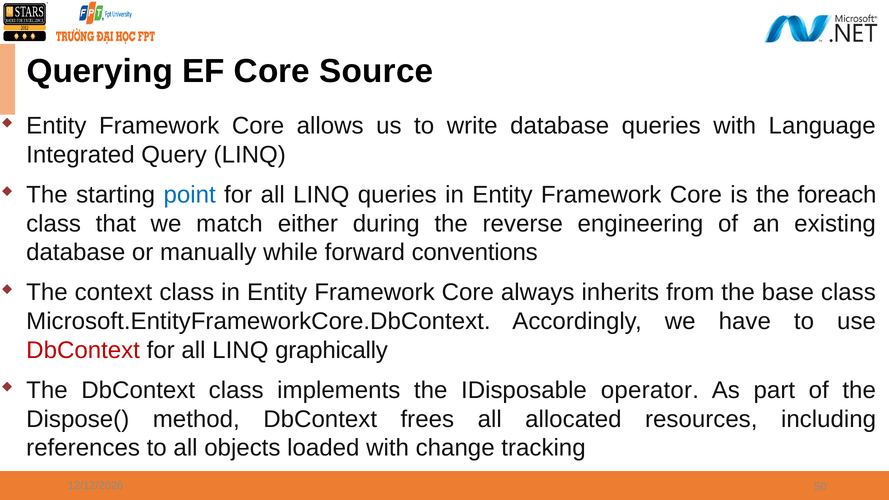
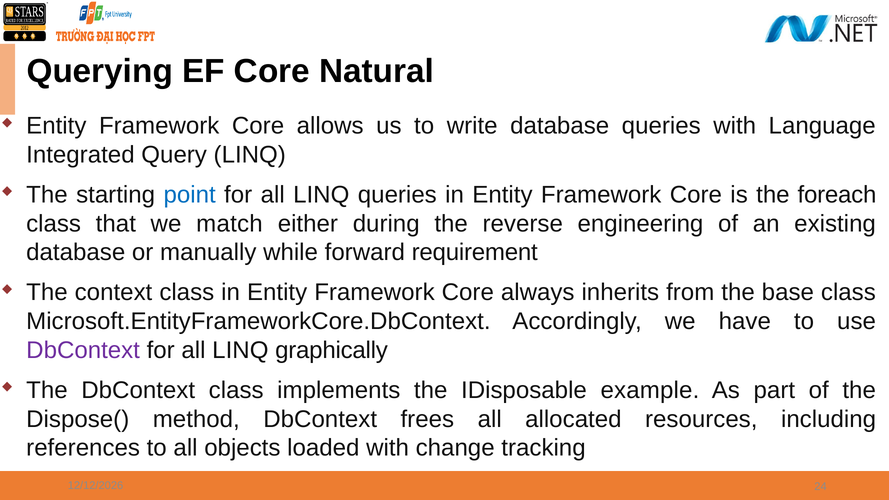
Source: Source -> Natural (376, 71)
conventions: conventions -> requirement (475, 253)
DbContext colour: red -> purple (83, 350)
operator: operator -> example (650, 390)
50: 50 -> 24 (821, 487)
